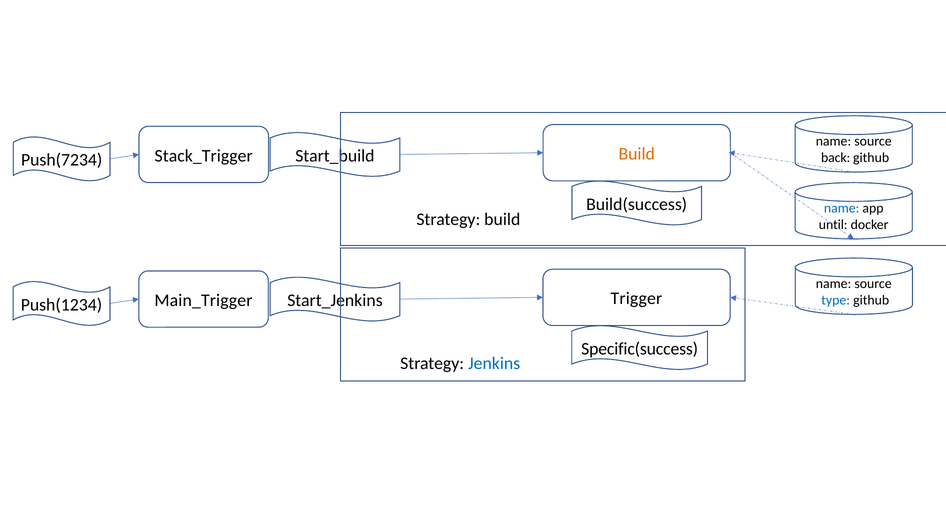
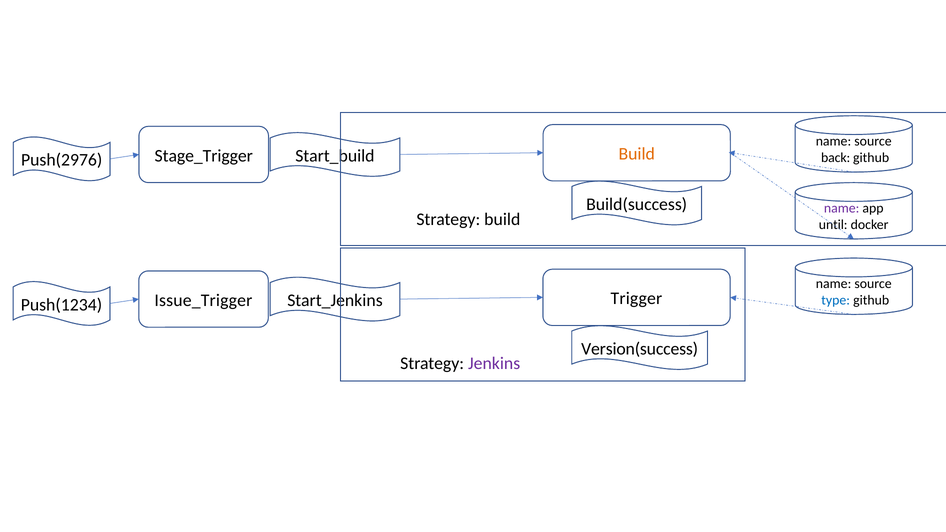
Stack_Trigger: Stack_Trigger -> Stage_Trigger (204, 156)
Push(7234: Push(7234 -> Push(2976 (62, 160)
name colour: blue -> purple (842, 208)
Main_Trigger: Main_Trigger -> Issue_Trigger (203, 300)
Specific(success: Specific(success -> Version(success (640, 349)
Jenkins colour: blue -> purple (494, 364)
